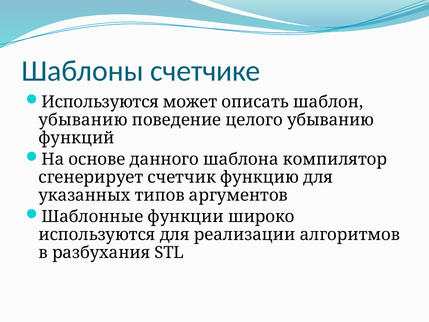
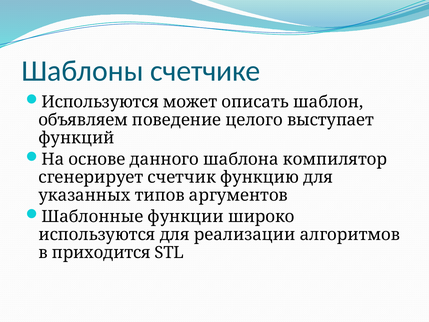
убыванию: убыванию -> объявляем (83, 120)
целого убыванию: убыванию -> выступает (331, 120)
разбухания: разбухания -> приходится (101, 252)
